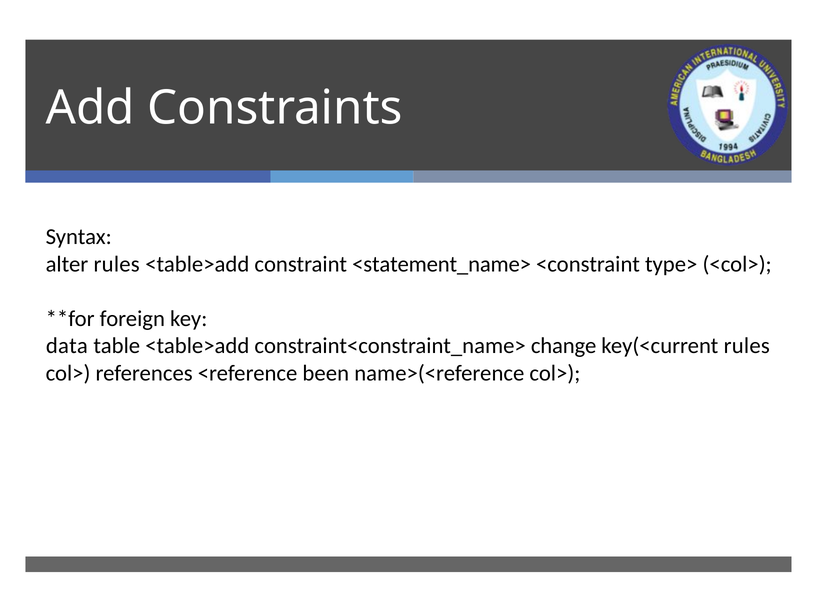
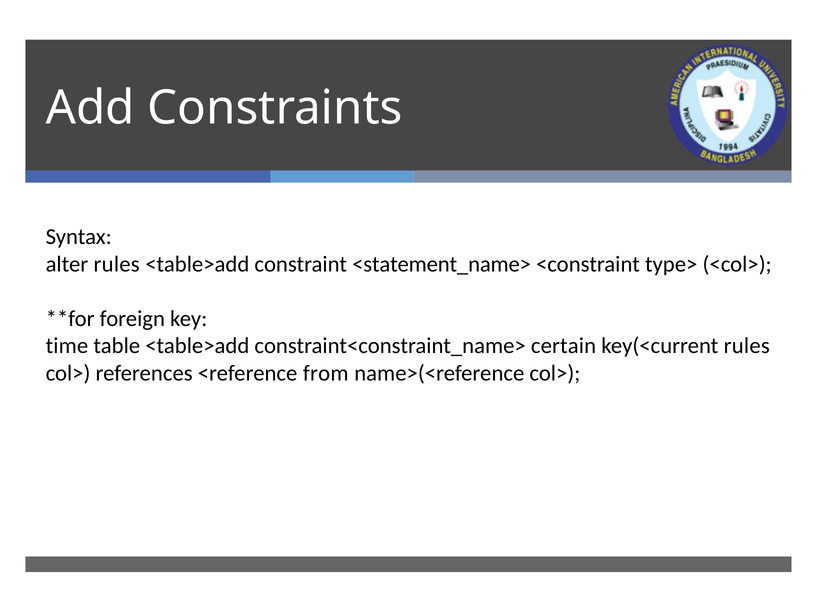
data: data -> time (67, 346)
change: change -> certain (563, 346)
been: been -> from (326, 373)
